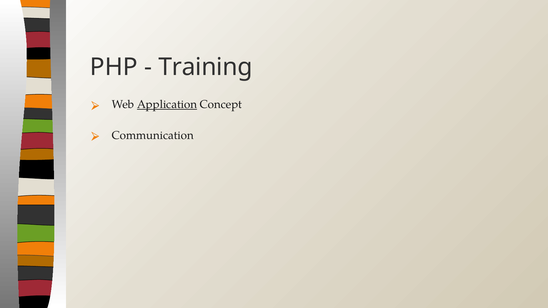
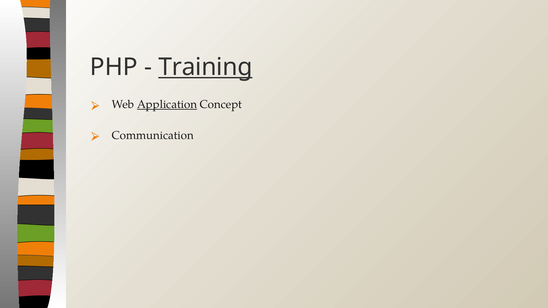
Training underline: none -> present (205, 67)
